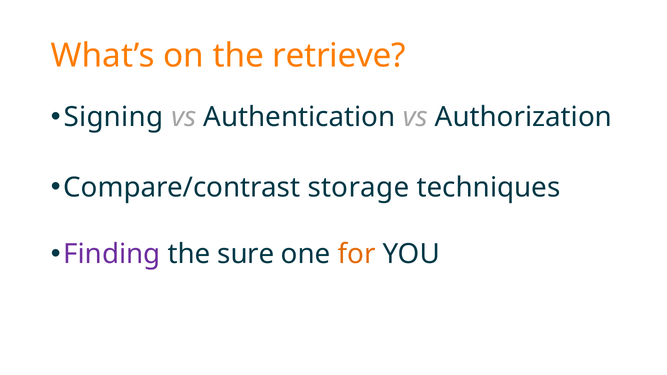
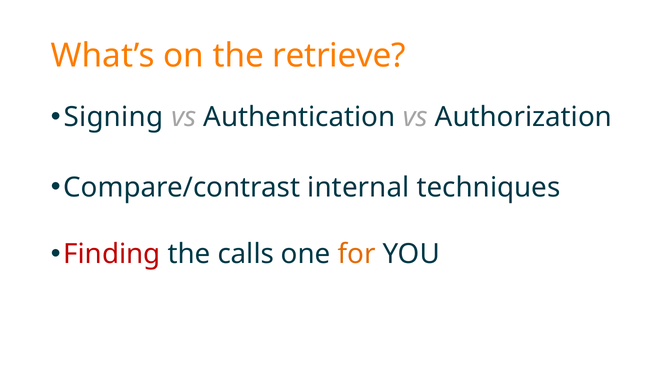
storage: storage -> internal (358, 187)
Finding colour: purple -> red (112, 254)
sure: sure -> calls (246, 254)
